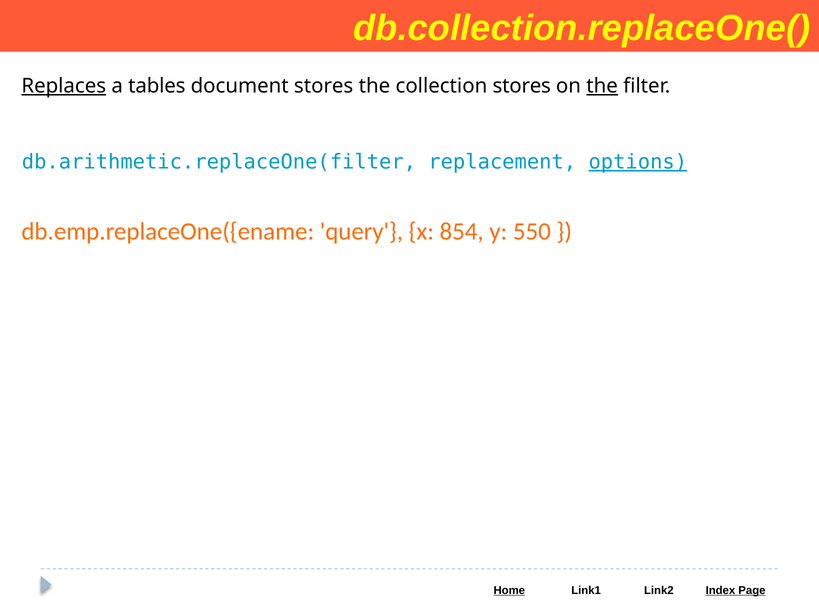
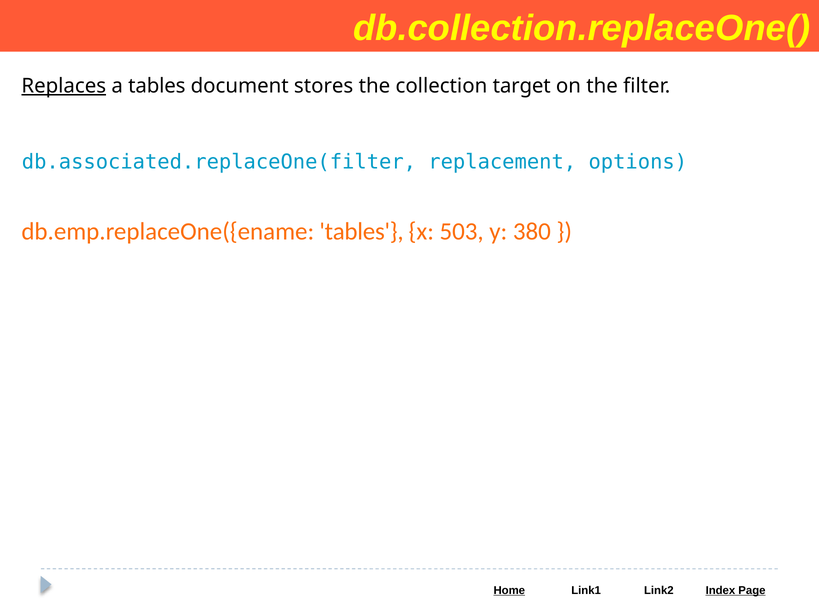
collection stores: stores -> target (522, 86)
the underline: present -> none (602, 86)
db.arithmetic.replaceOne(filter: db.arithmetic.replaceOne(filter -> db.associated.replaceOne(filter (219, 162)
options underline: present -> none (638, 162)
db.emp.replaceOne({ename query: query -> tables (362, 232)
854: 854 -> 503 (462, 232)
550: 550 -> 380 (532, 232)
